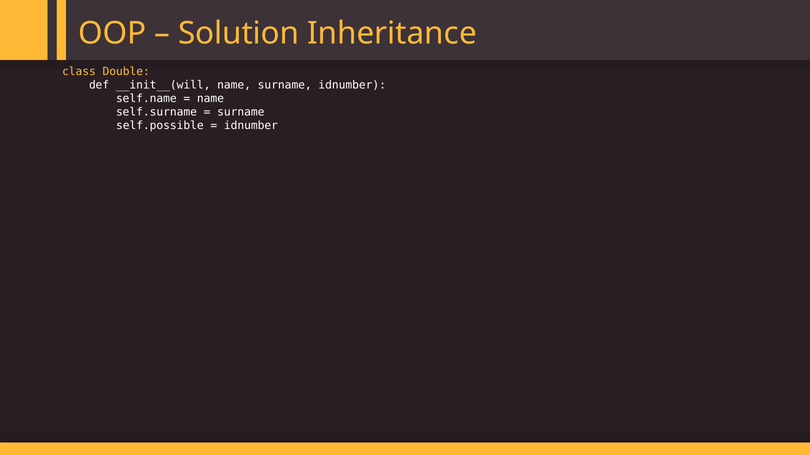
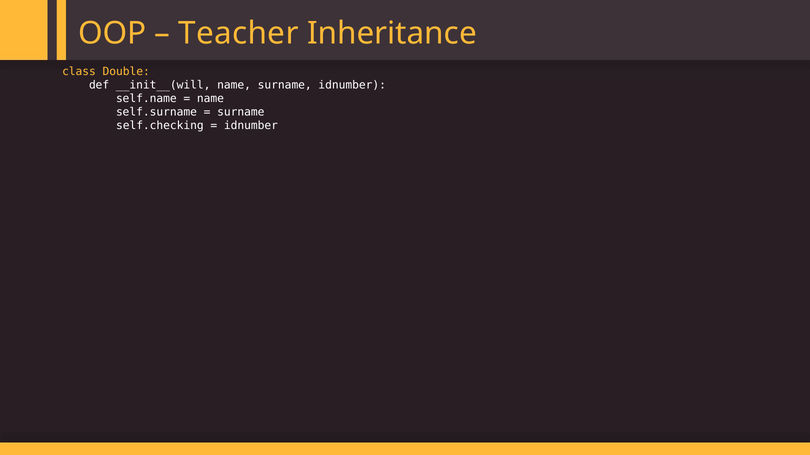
Solution: Solution -> Teacher (238, 34)
self.possible: self.possible -> self.checking (160, 126)
